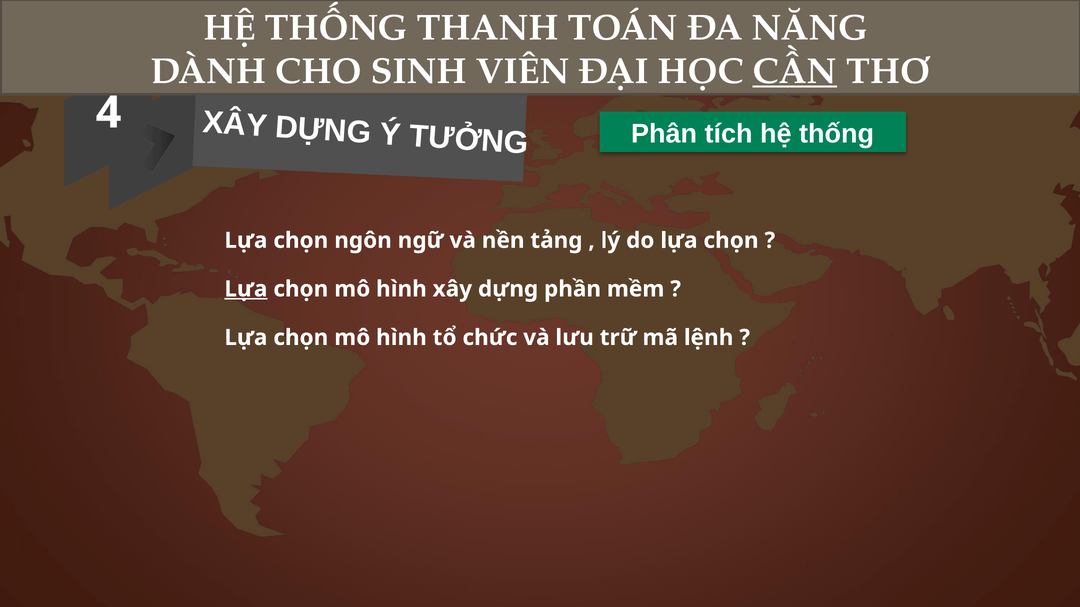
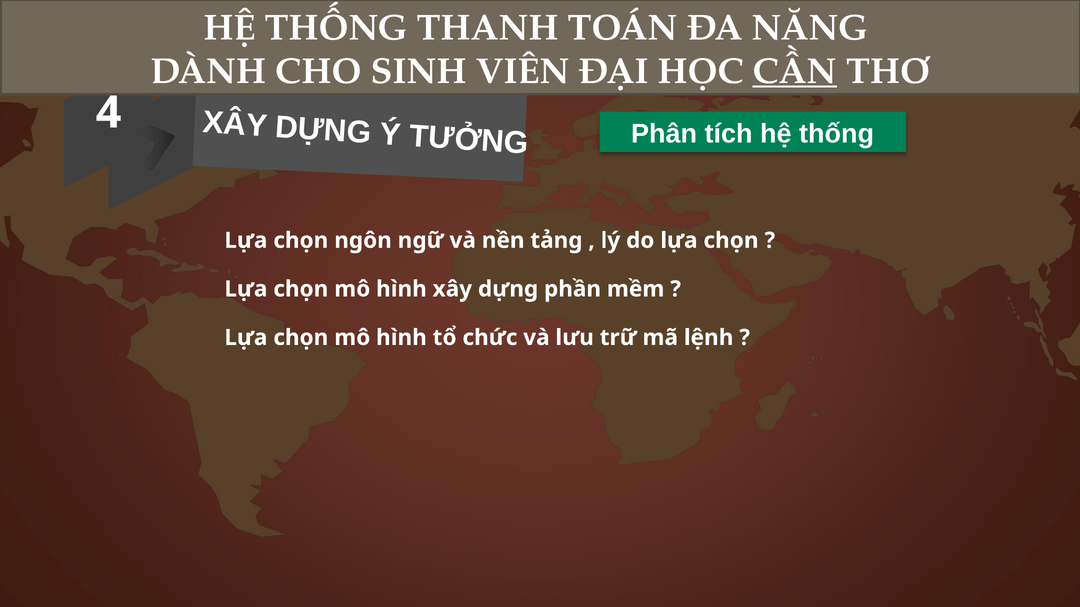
Lựa underline: present -> none (246, 289)
